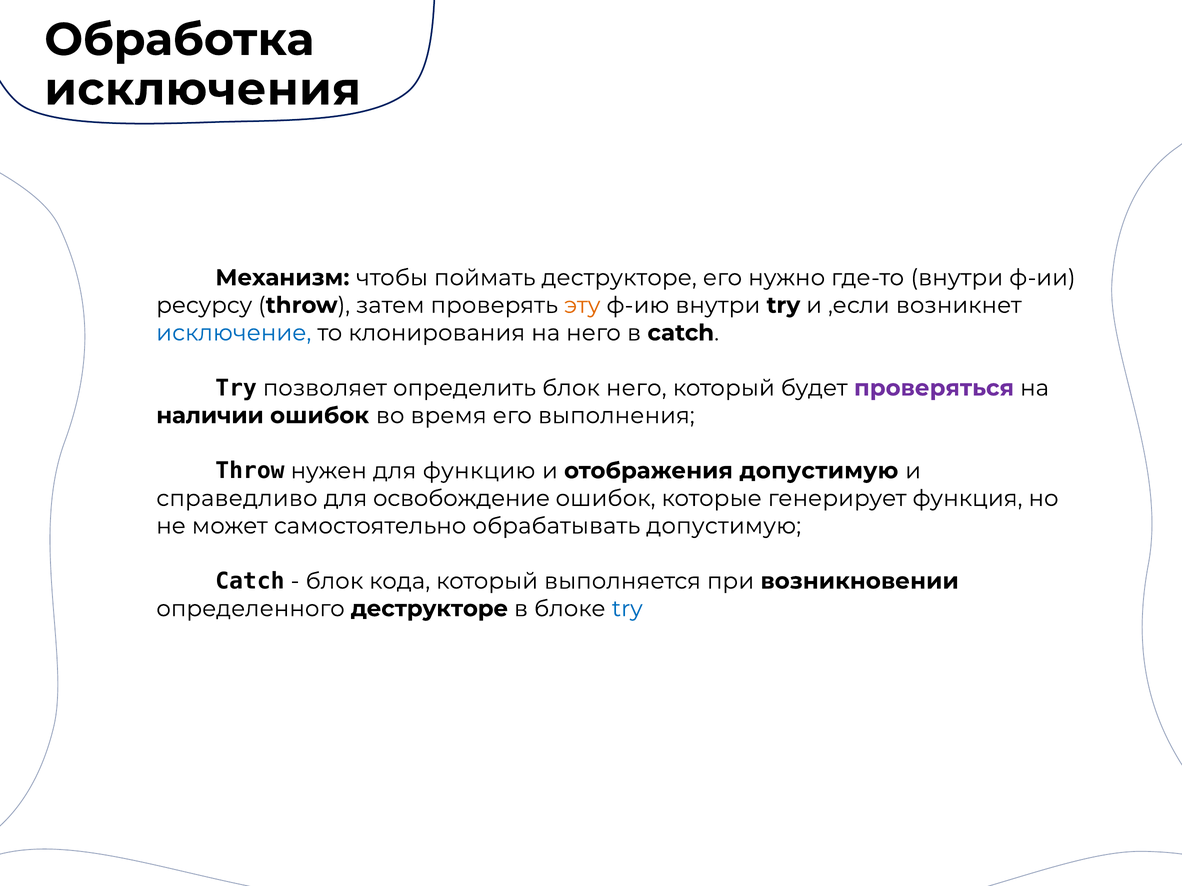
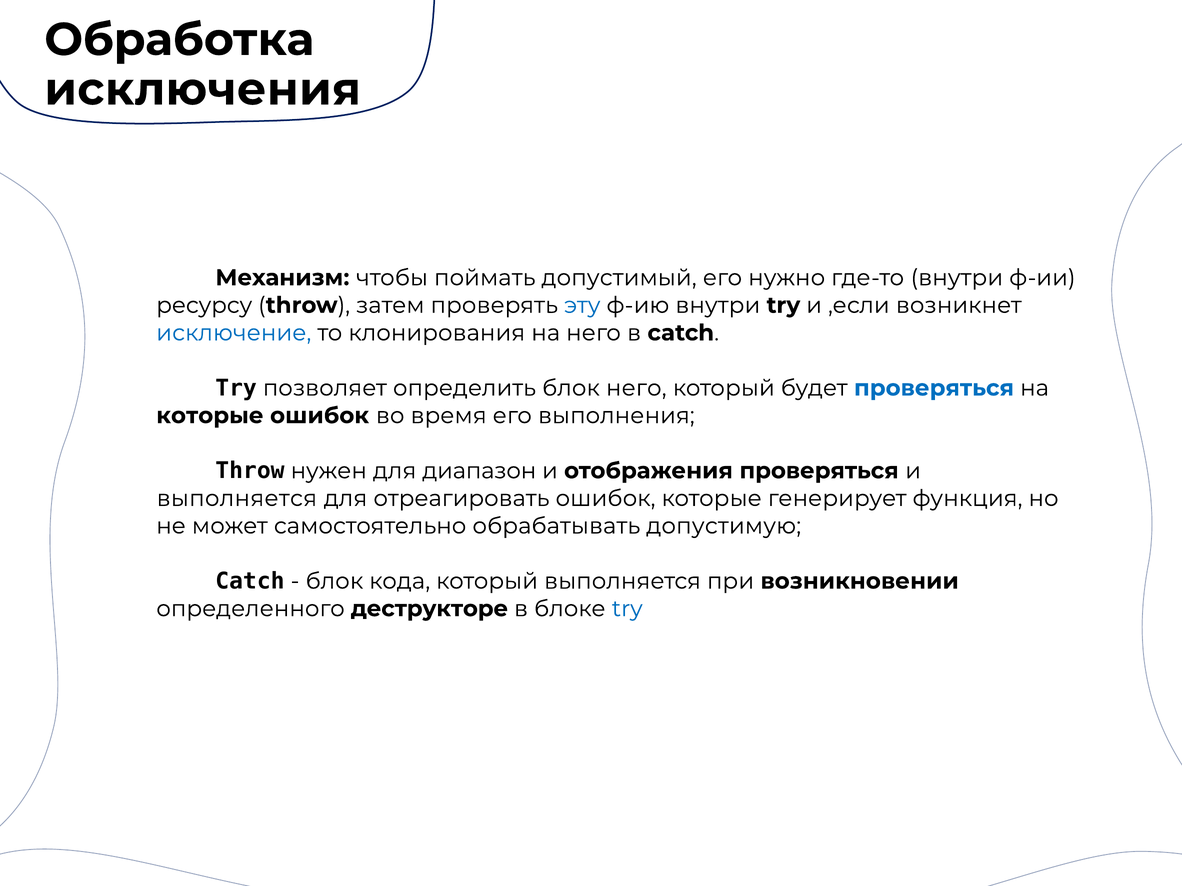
поймать деструкторе: деструкторе -> допустимый (619, 278)
эту colour: orange -> blue (582, 305)
проверяться colour: purple -> blue (934, 388)
наличии: наличии -> которые (210, 416)
функцию: функцию -> диапазон (479, 471)
отображения допустимую: допустимую -> проверяться (819, 471)
справедливо: справедливо -> выполняется (237, 499)
освобождение: освобождение -> отреагировать (461, 499)
